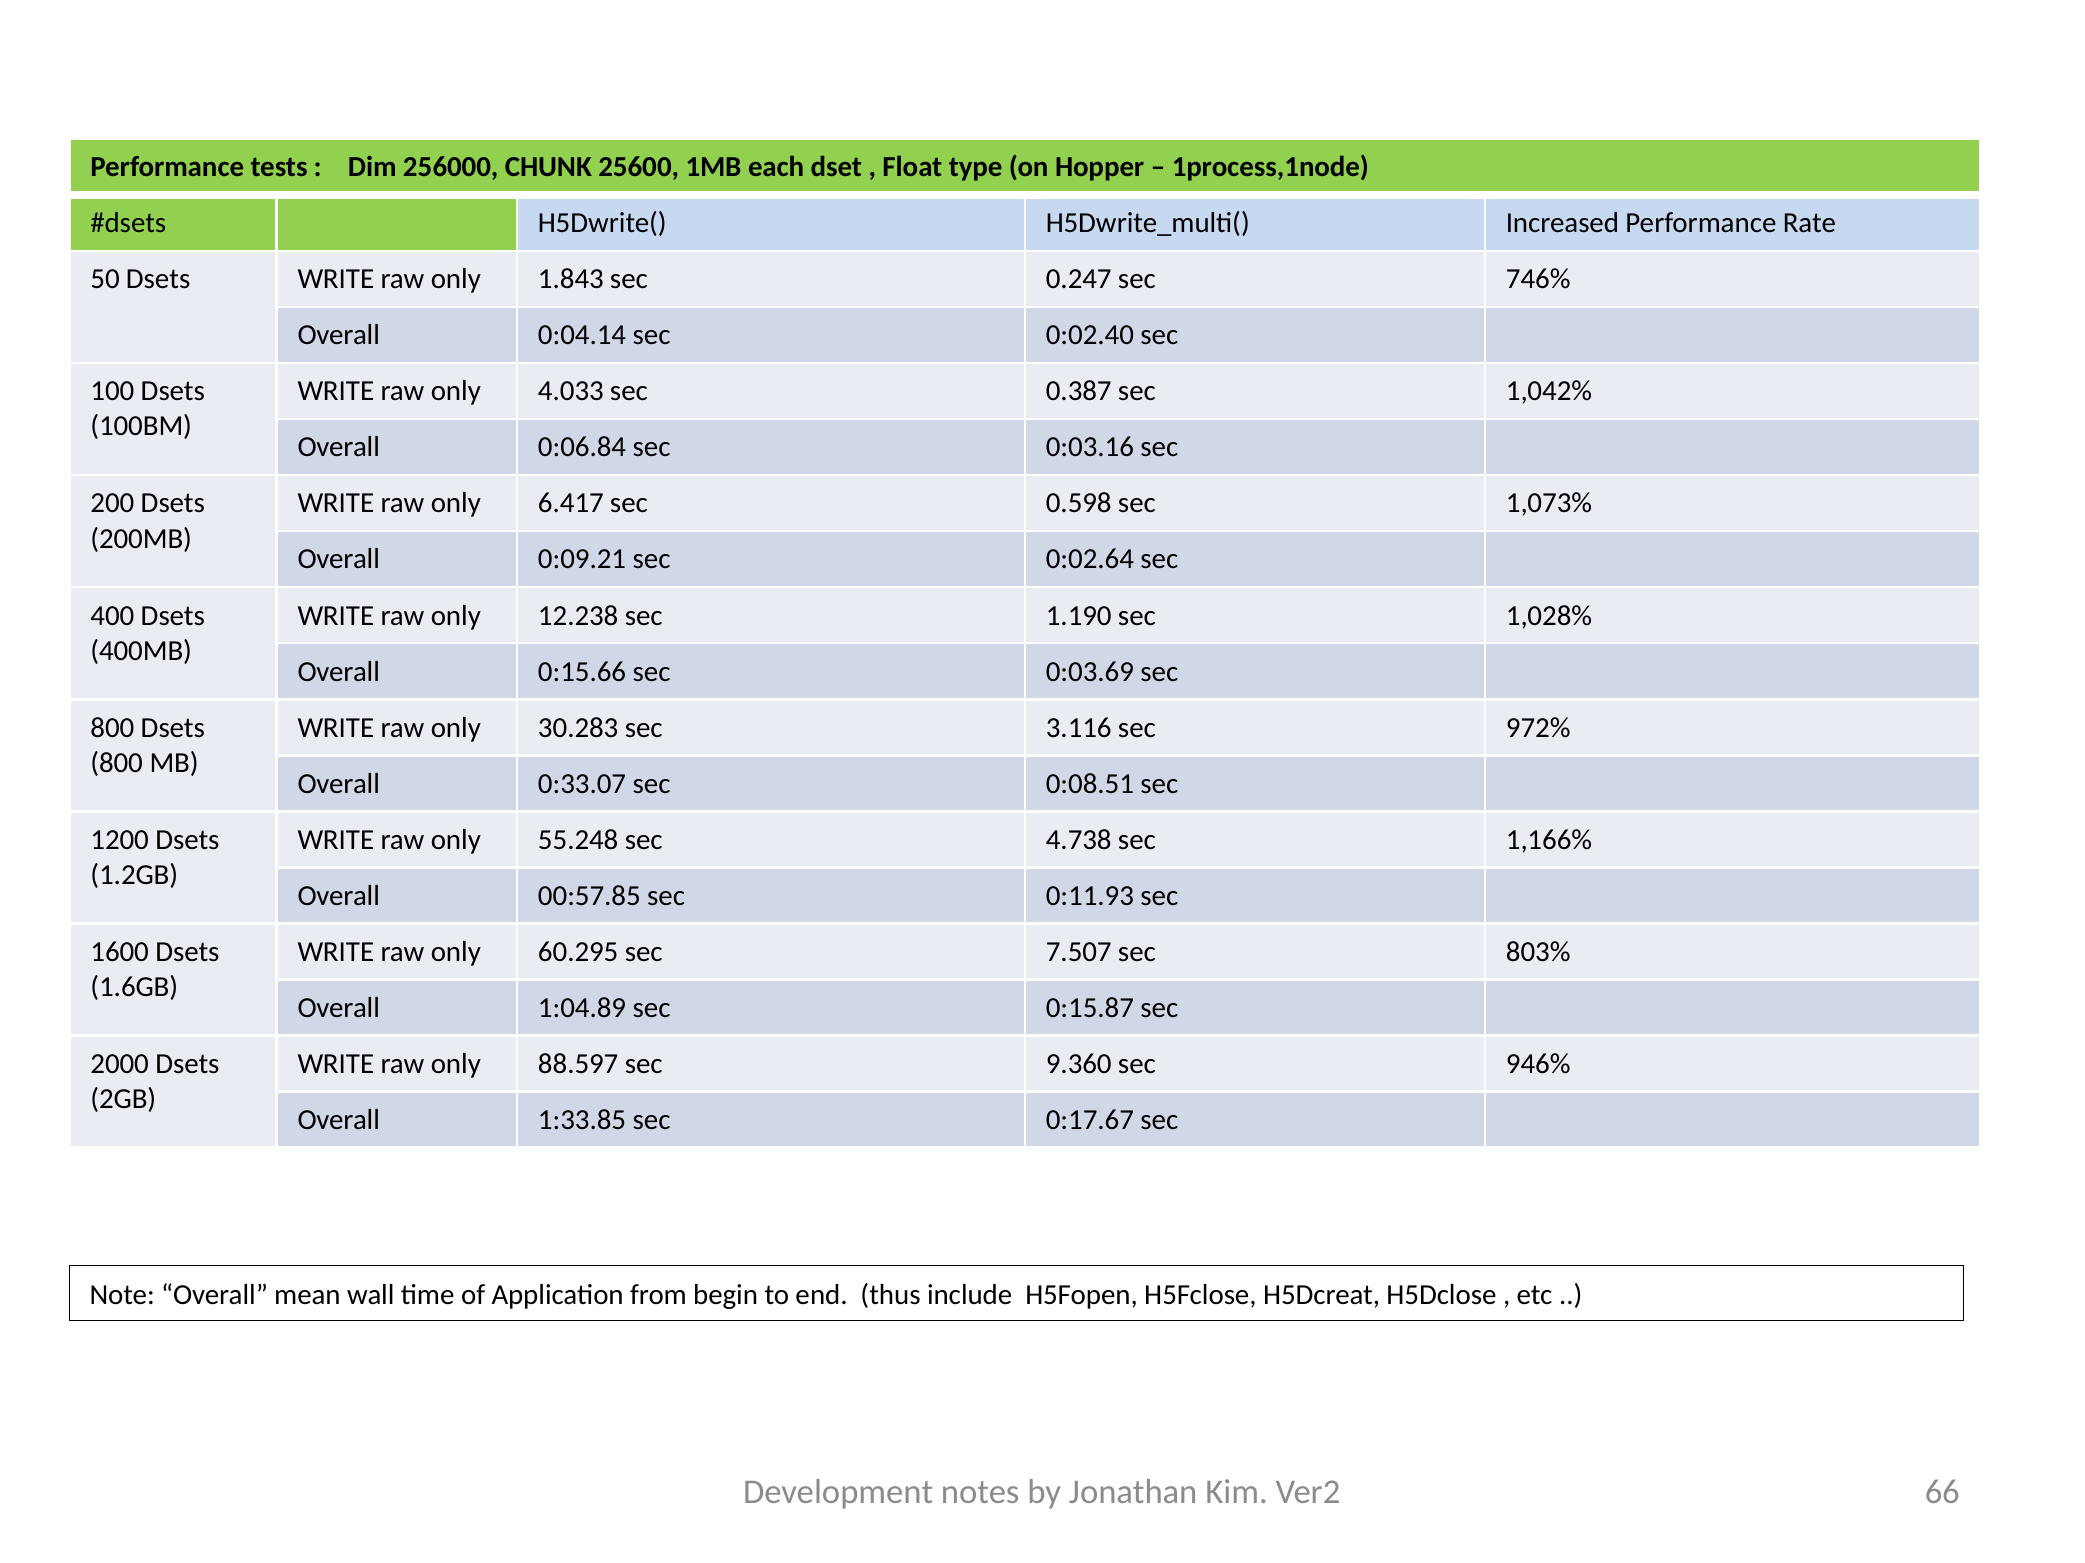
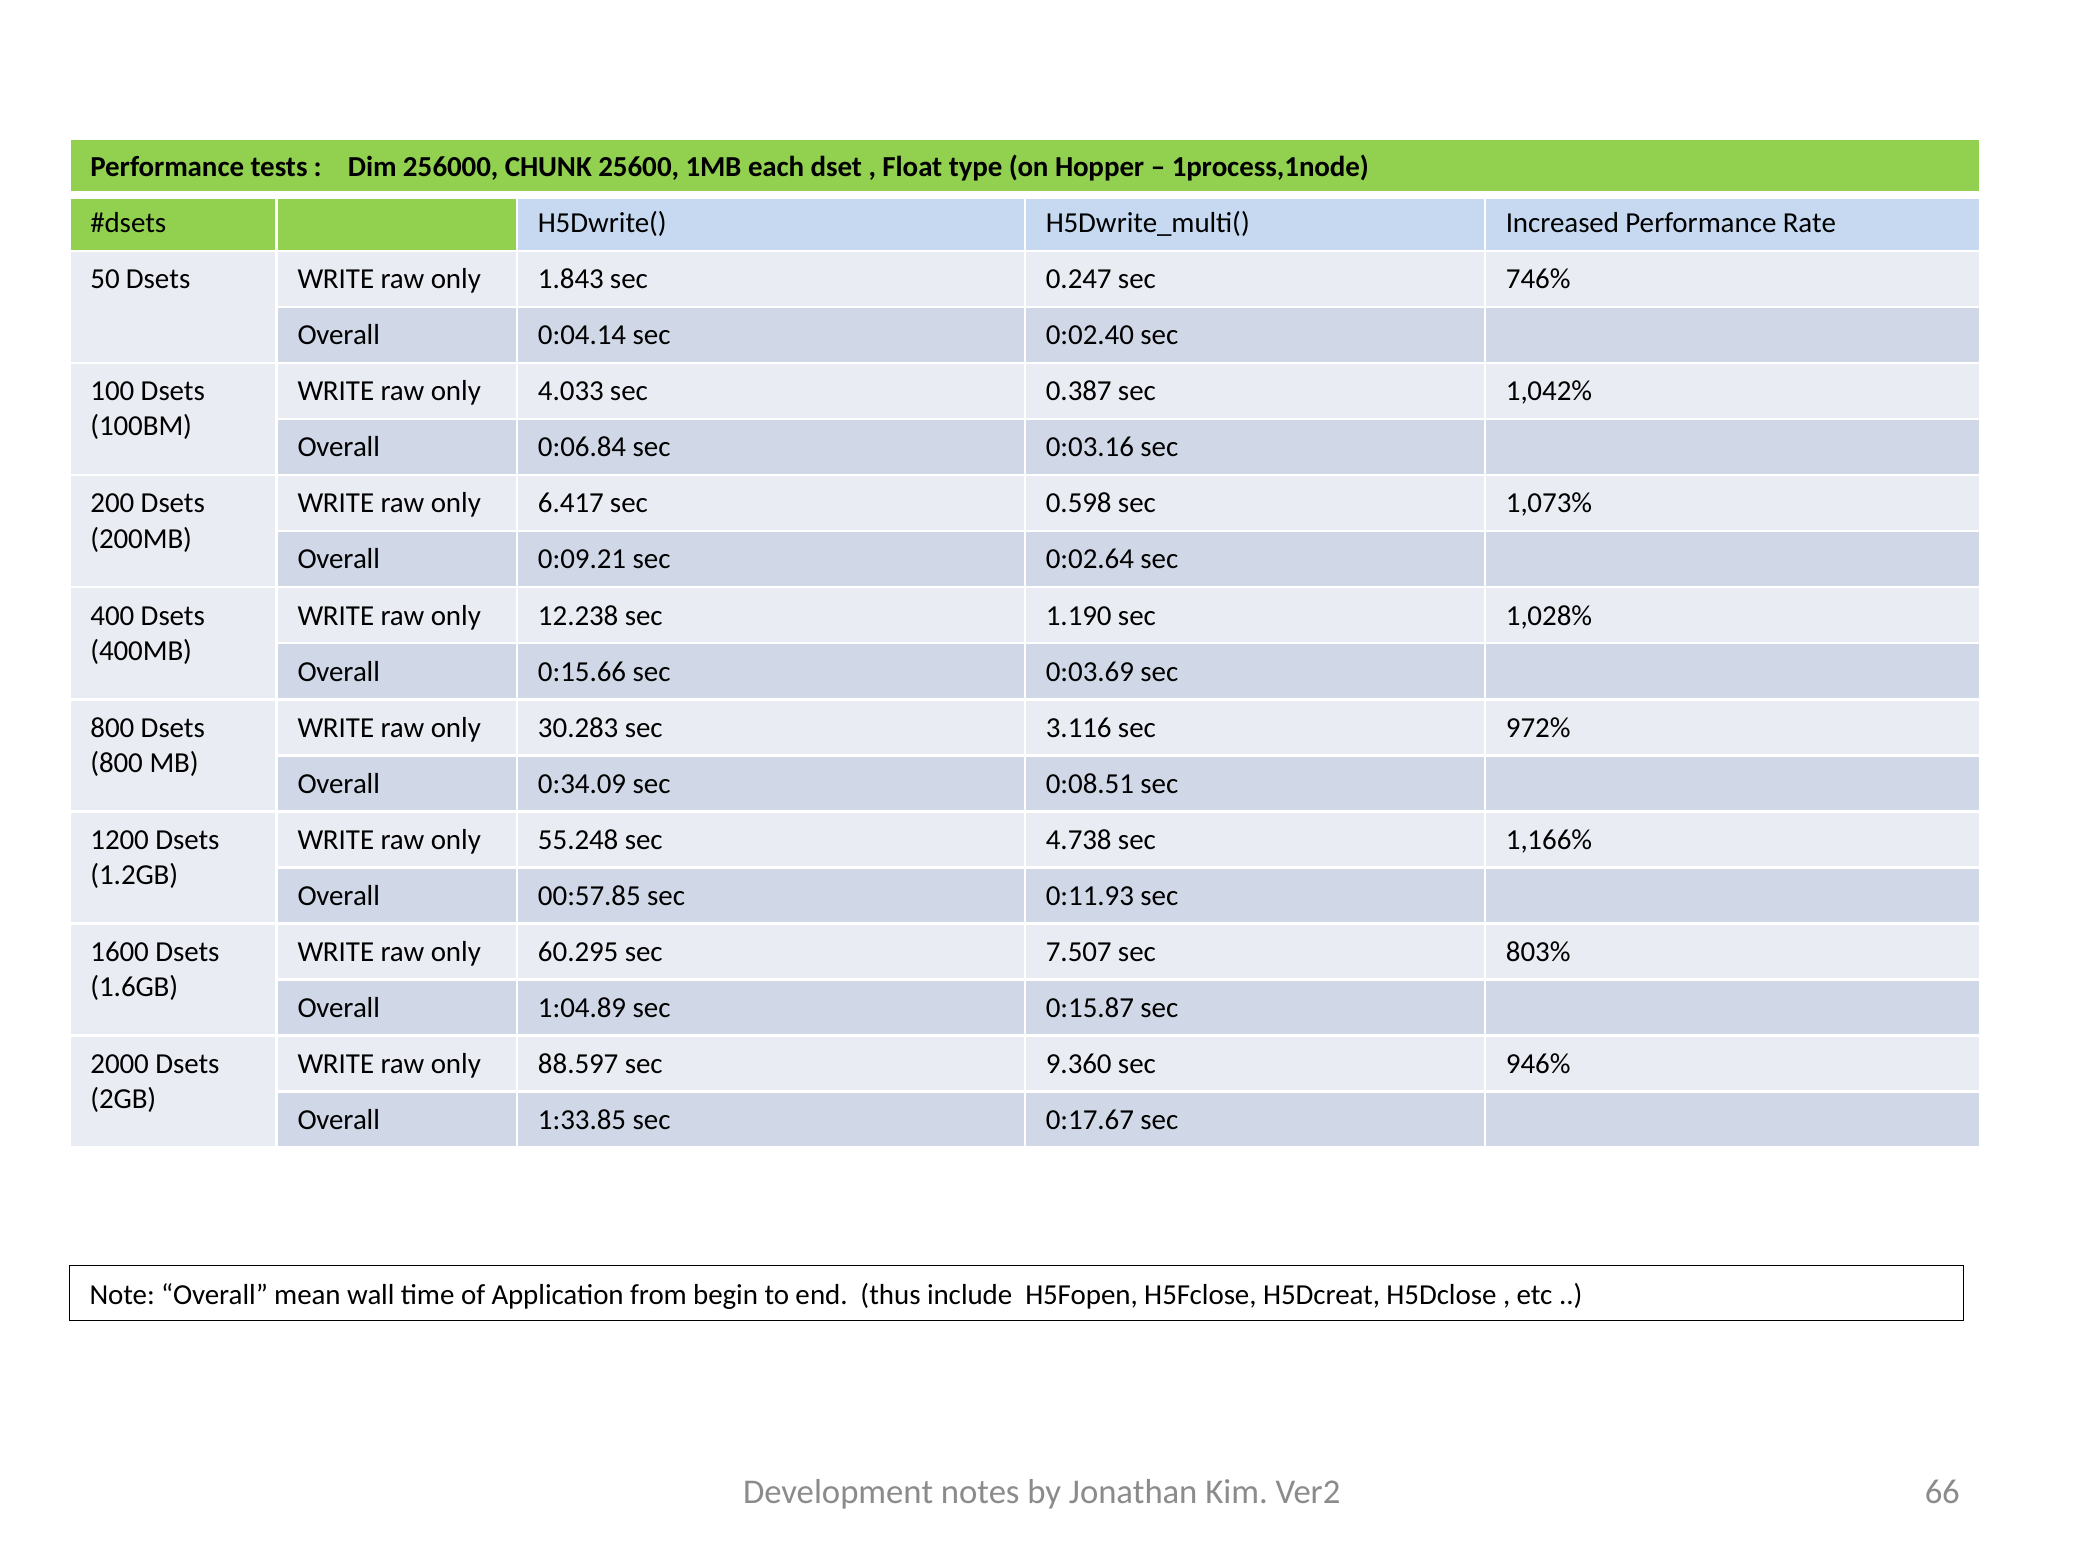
0:33.07: 0:33.07 -> 0:34.09 (582, 784)
